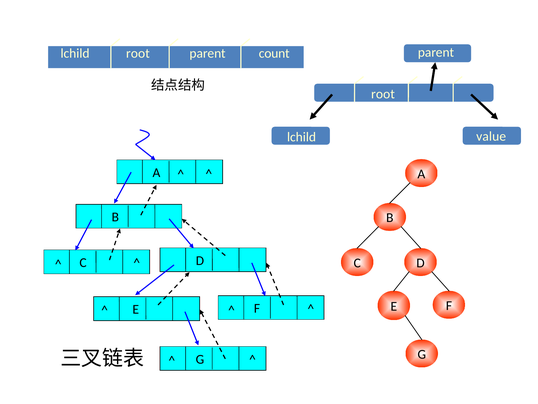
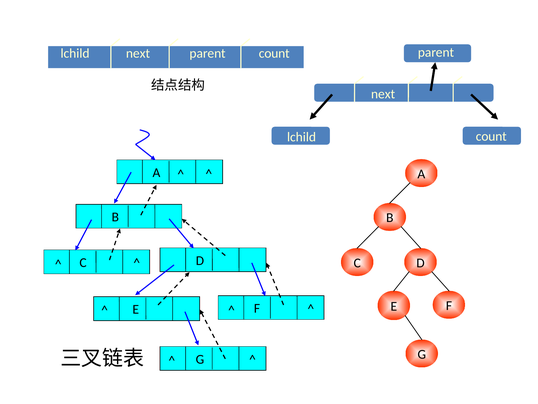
lchild root: root -> next (138, 53)
root: root -> next (383, 94)
lchild value: value -> count (491, 136)
